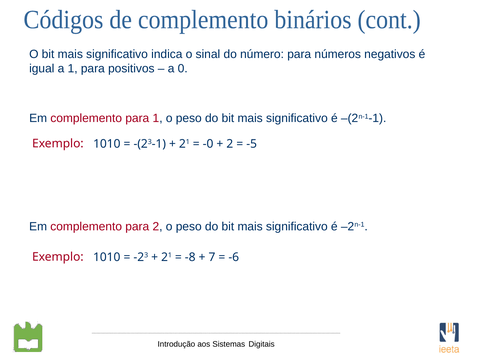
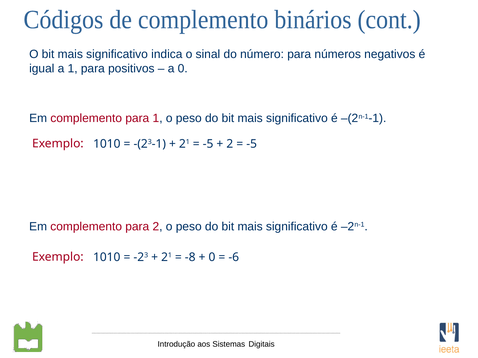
-0: -0 -> -5 (208, 144)
7: 7 -> 0 (212, 258)
